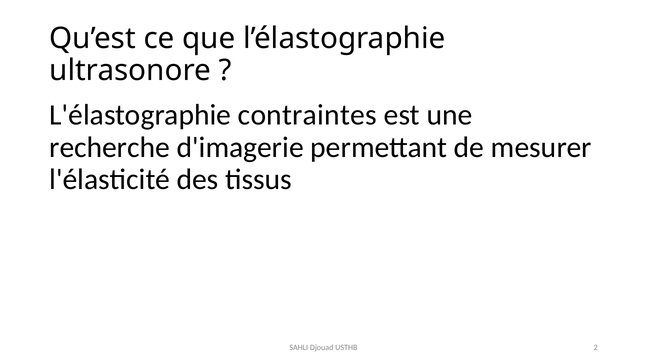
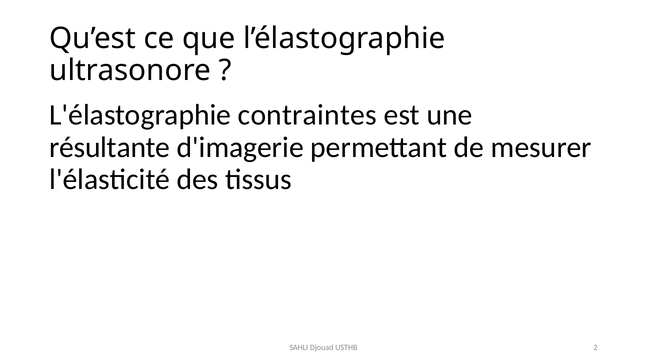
recherche: recherche -> résultante (110, 147)
